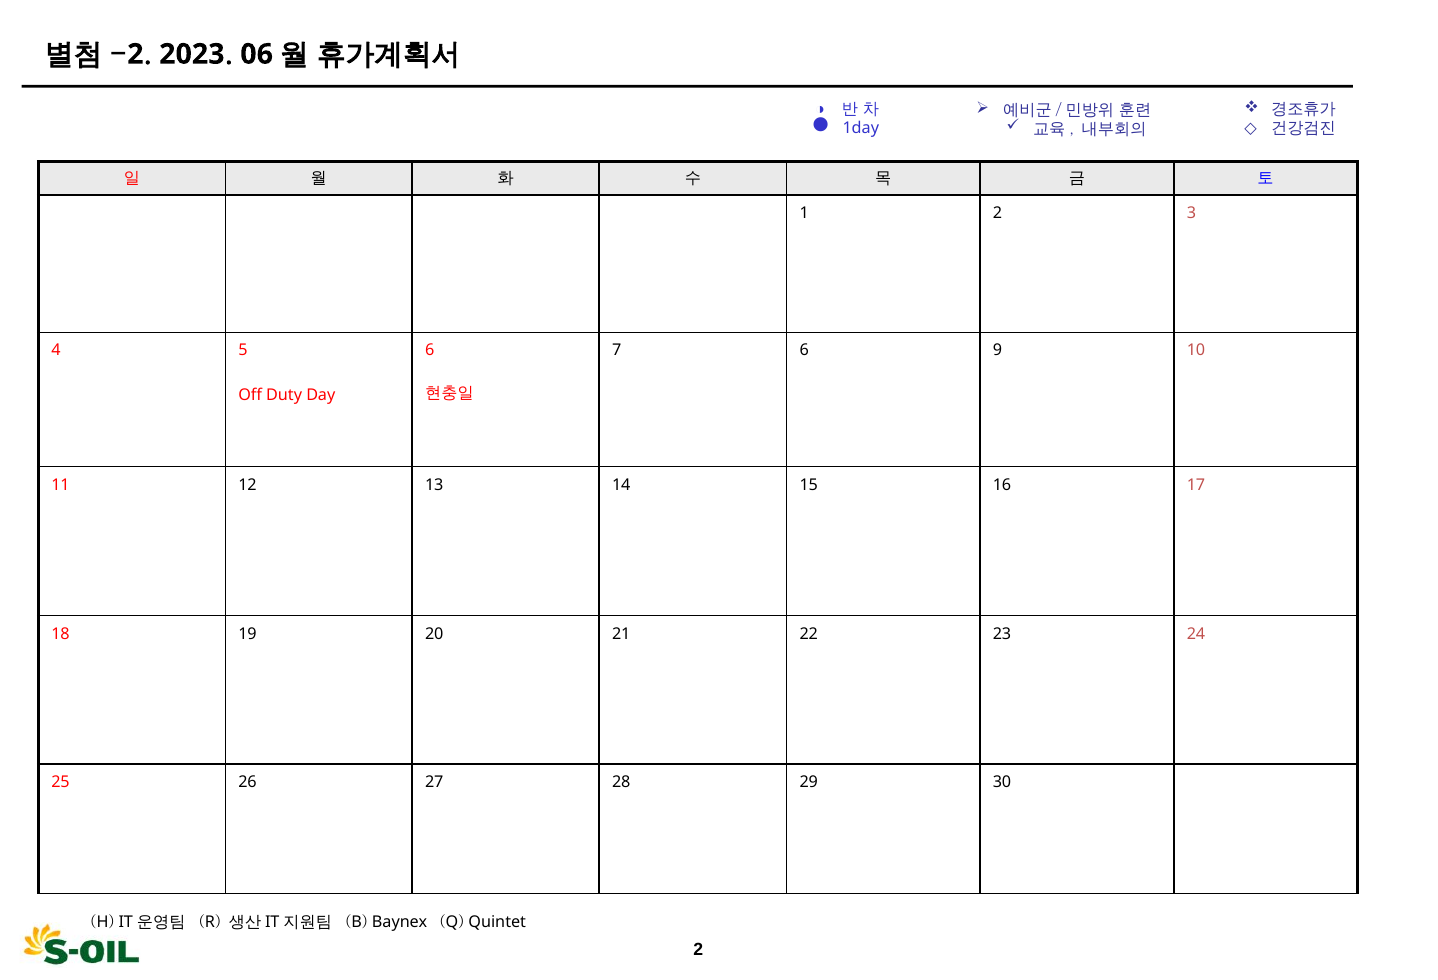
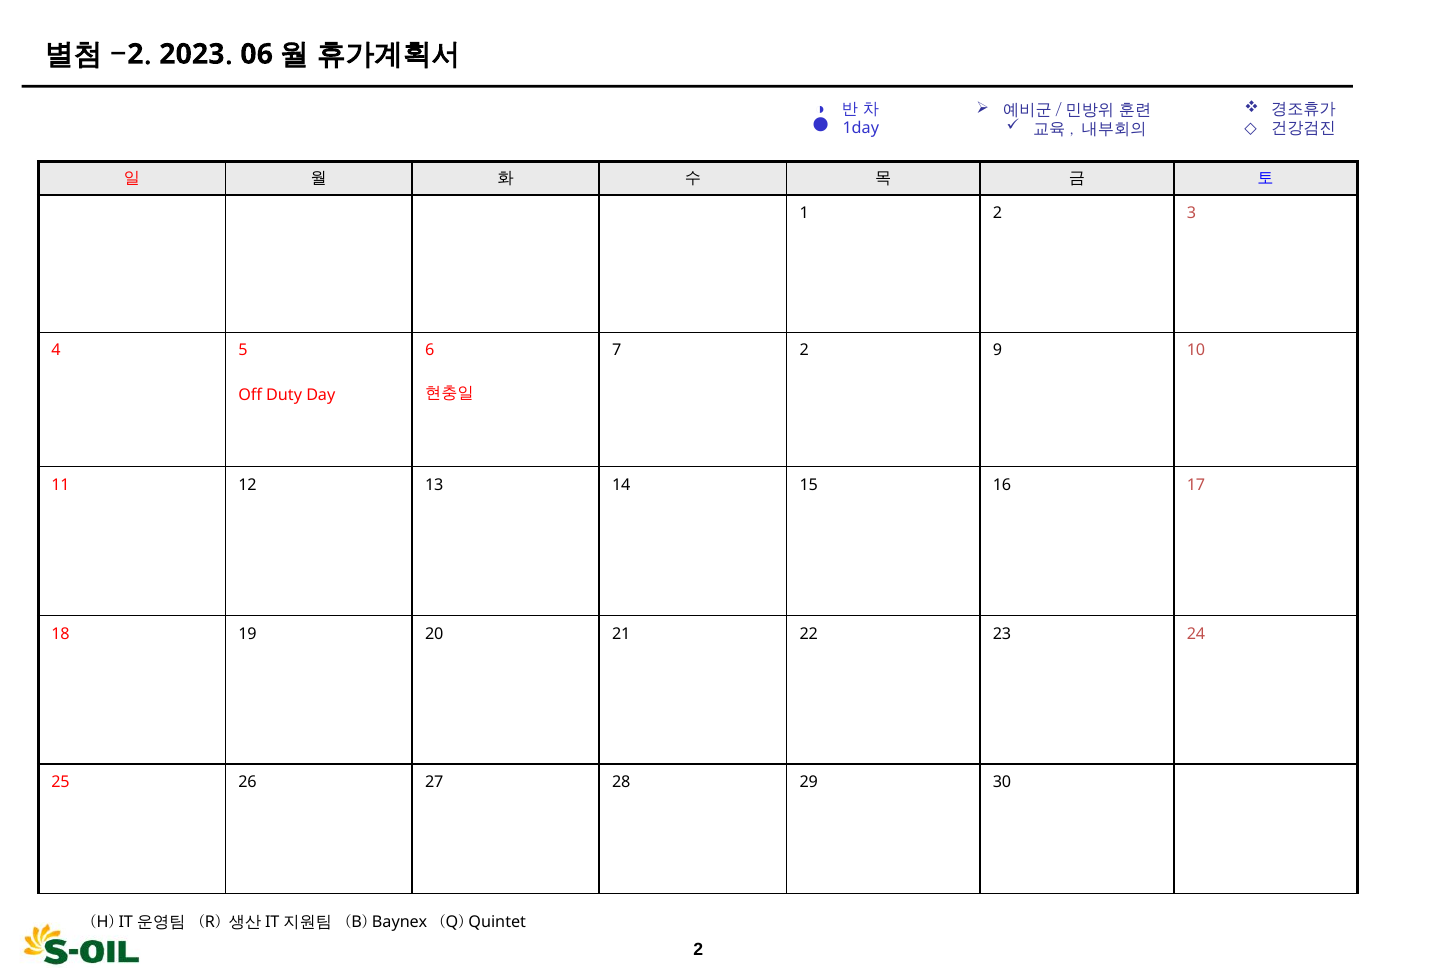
7 6: 6 -> 2 (804, 351)
